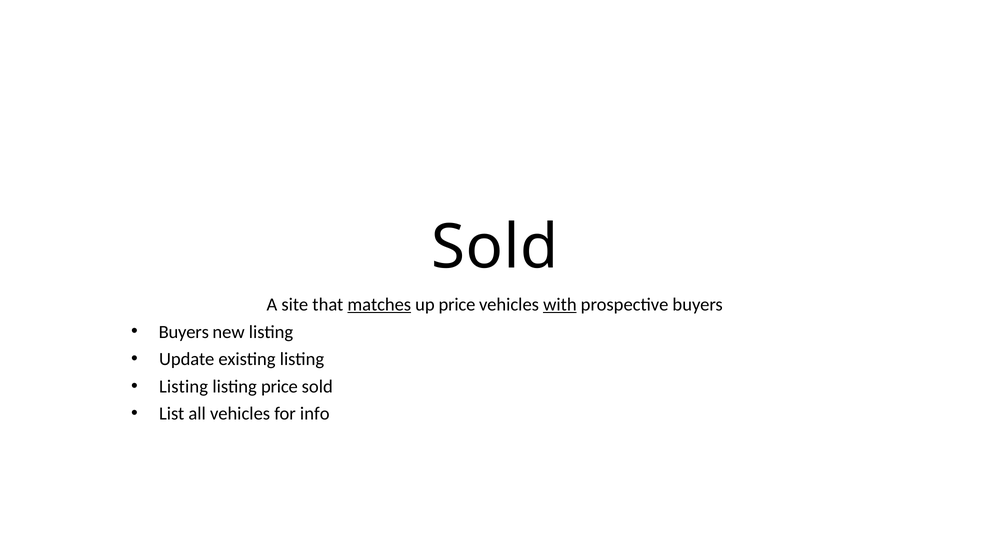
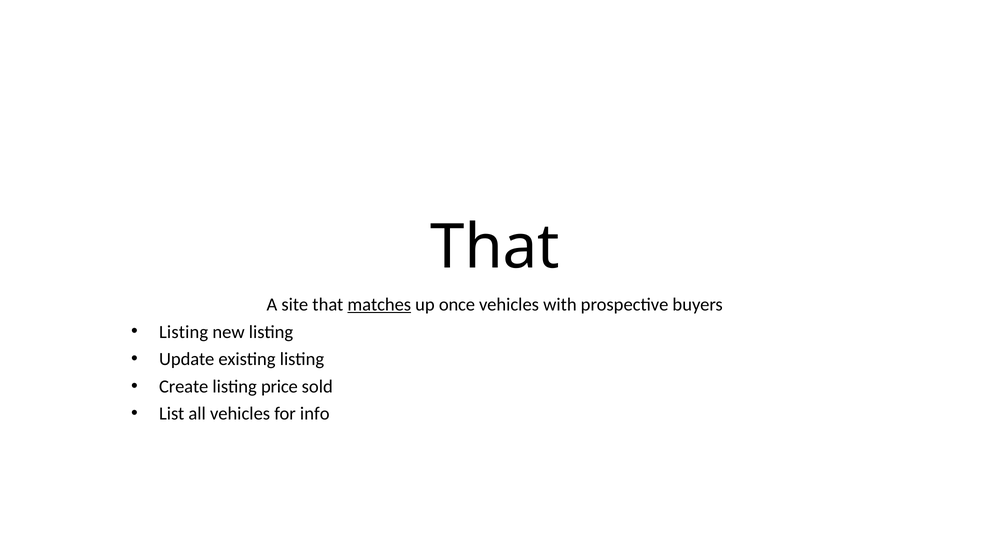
Sold: Sold -> That (495, 247)
up price: price -> once (457, 305)
with underline: present -> none (560, 305)
Buyers: Buyers -> Listing (184, 332)
Listing: Listing -> Create (184, 386)
